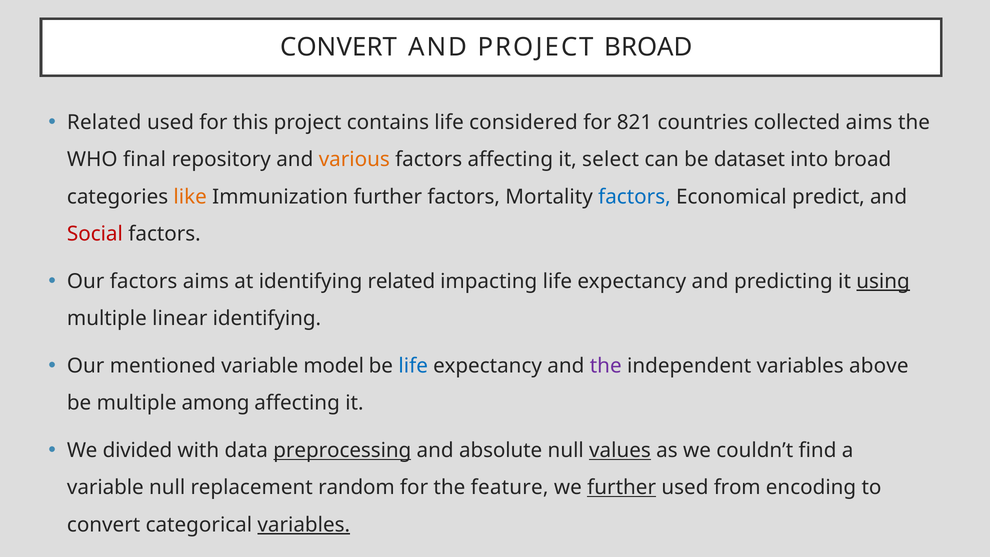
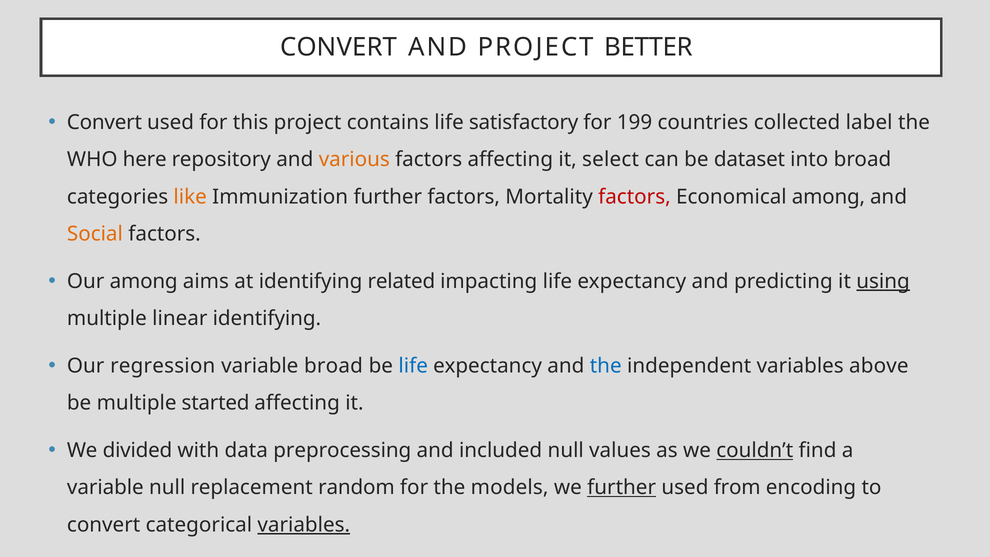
PROJECT BROAD: BROAD -> BETTER (649, 47)
Related: Related -> Convert (104, 122)
considered: considered -> satisfactory (524, 122)
821: 821 -> 199 (634, 122)
collected aims: aims -> label (869, 122)
final: final -> here (145, 160)
factors colour: blue -> red (634, 197)
Economical predict: predict -> among (828, 197)
Social colour: red -> orange (95, 234)
Our factors: factors -> among (144, 281)
mentioned: mentioned -> regression (163, 366)
variable model: model -> broad (333, 366)
the colour: purple -> blue (606, 366)
among: among -> started (216, 403)
preprocessing underline: present -> none (342, 450)
absolute: absolute -> included (501, 450)
values underline: present -> none (620, 450)
couldn’t underline: none -> present (755, 450)
feature: feature -> models (510, 488)
